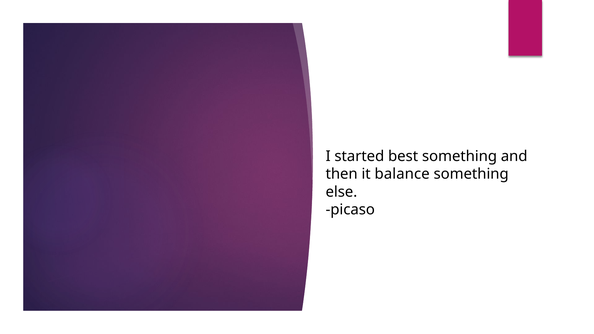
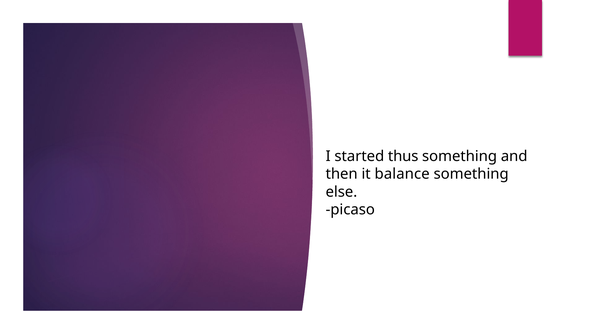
best: best -> thus (403, 156)
